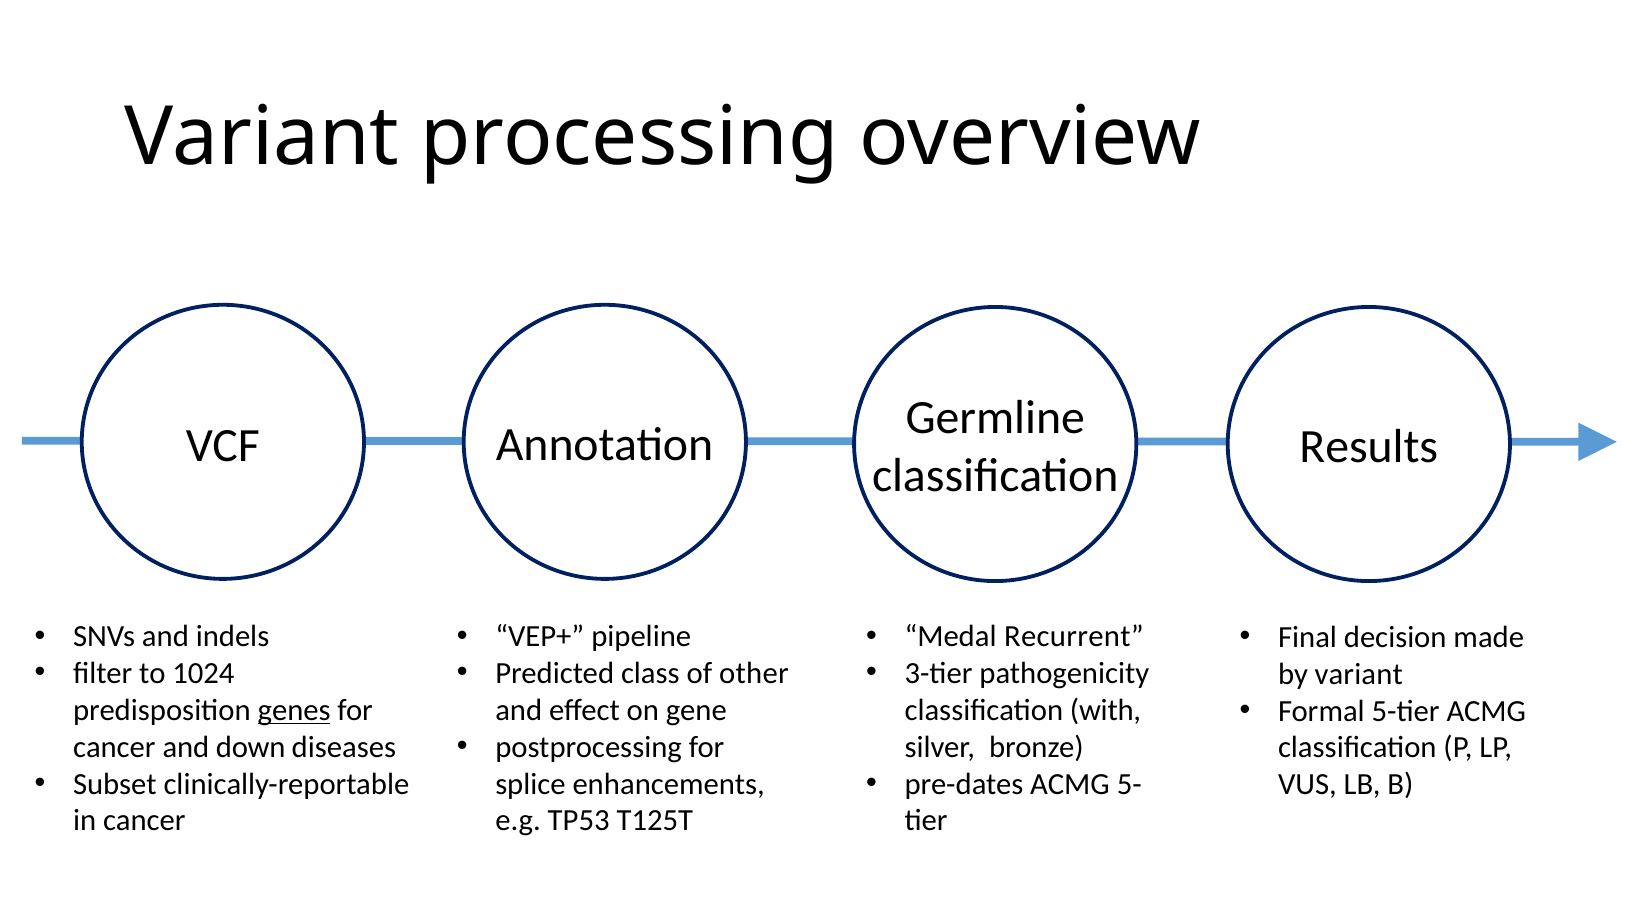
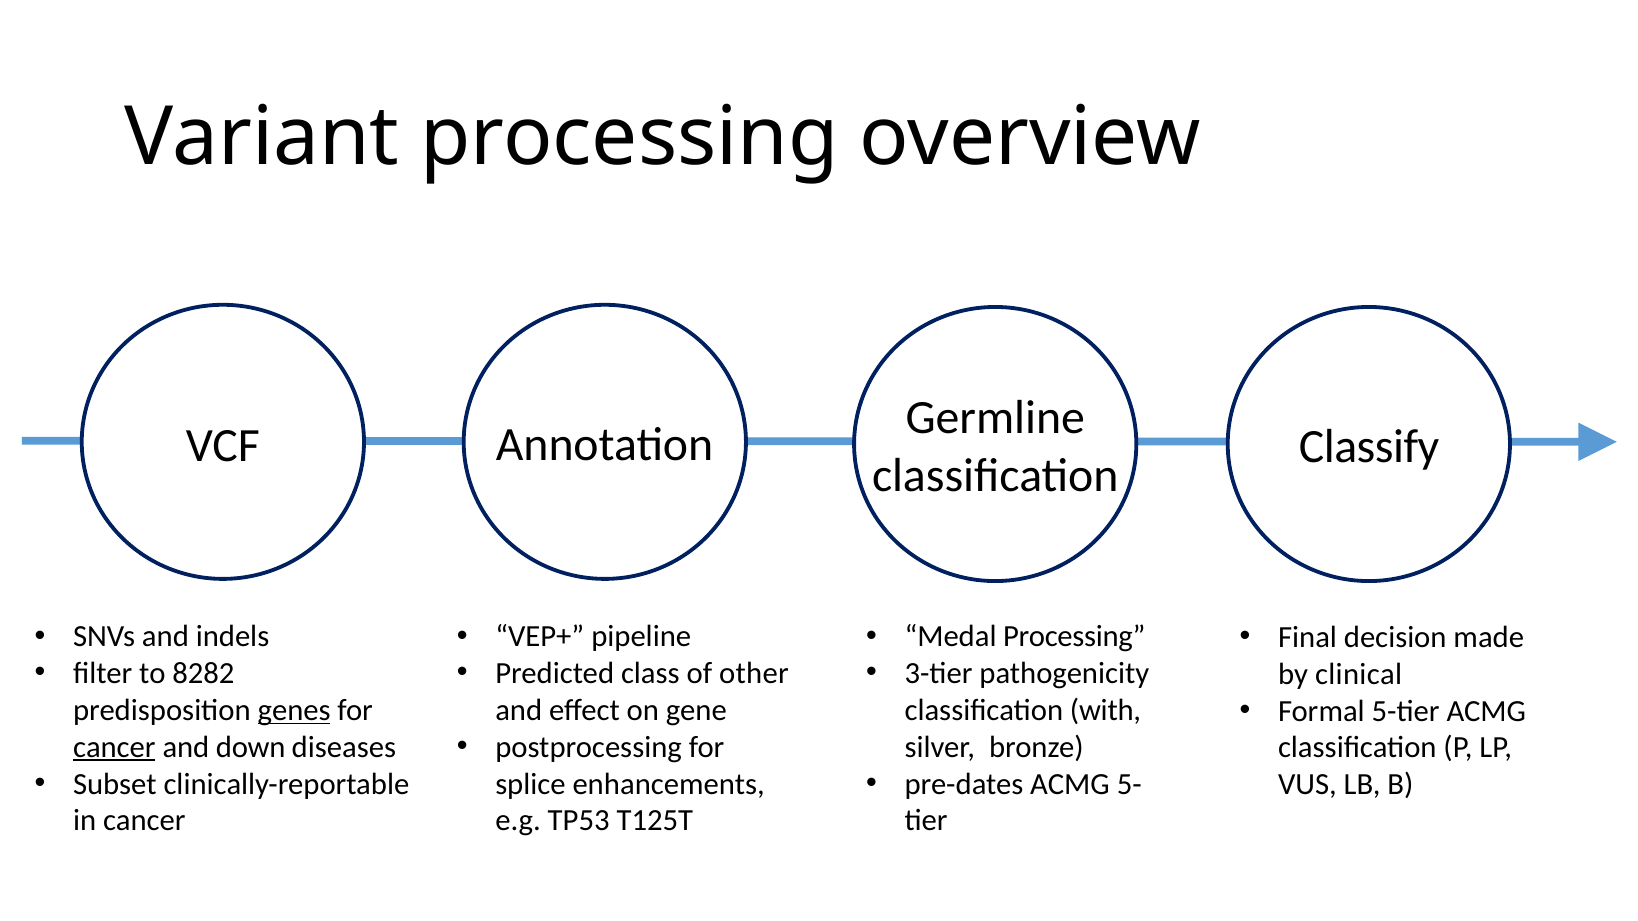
Results: Results -> Classify (1369, 447)
Medal Recurrent: Recurrent -> Processing (1074, 637)
1024: 1024 -> 8282 (203, 674)
by variant: variant -> clinical (1359, 674)
cancer underline: none -> present (114, 747)
